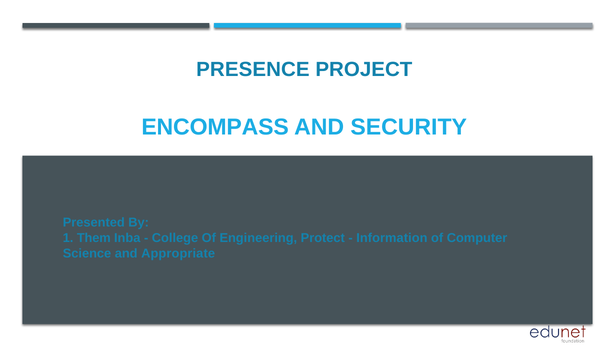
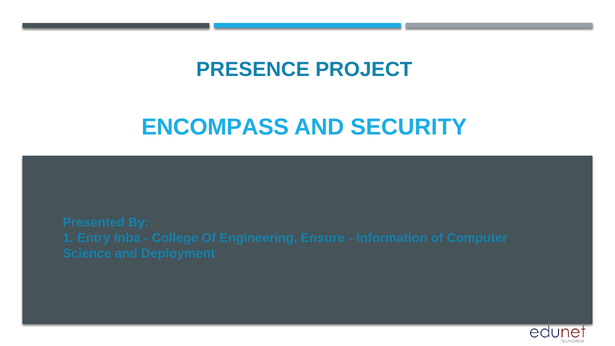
Them: Them -> Entry (94, 238)
Protect: Protect -> Ensure (323, 238)
Appropriate: Appropriate -> Deployment (178, 253)
